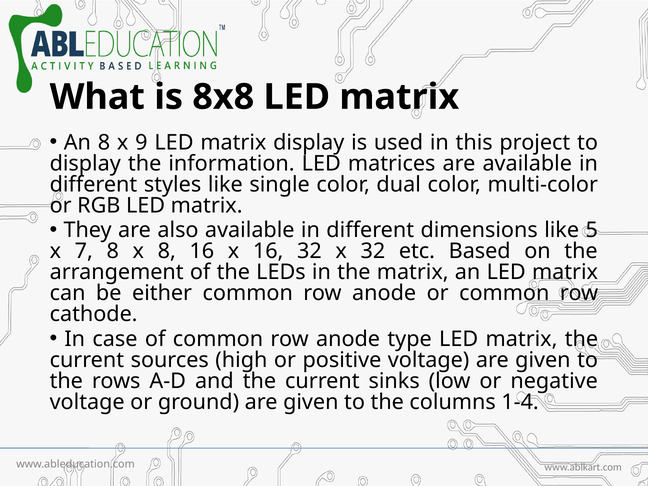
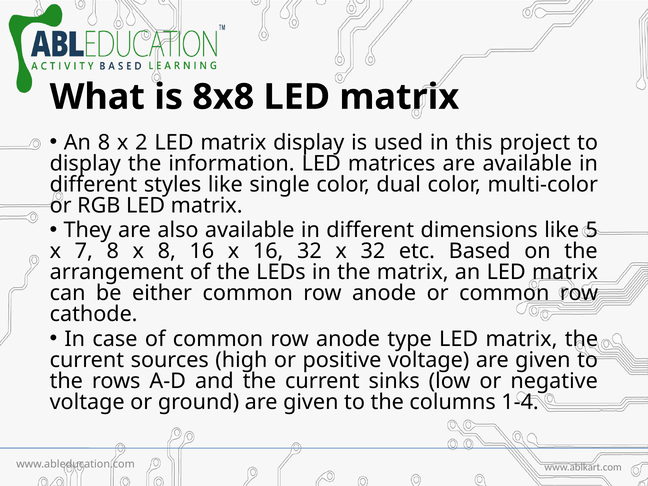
9: 9 -> 2 (141, 142)
